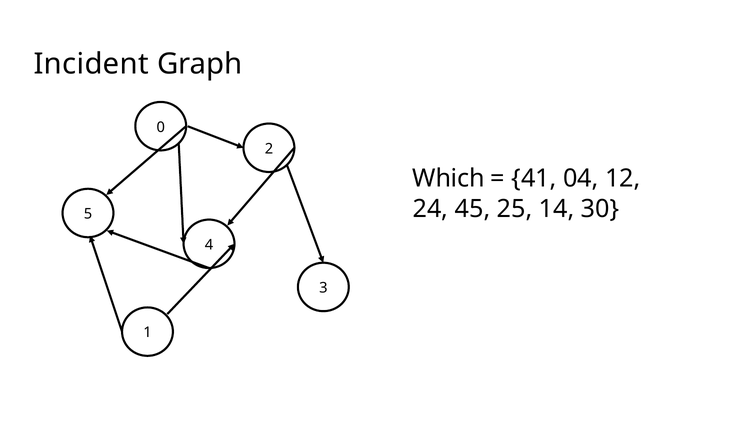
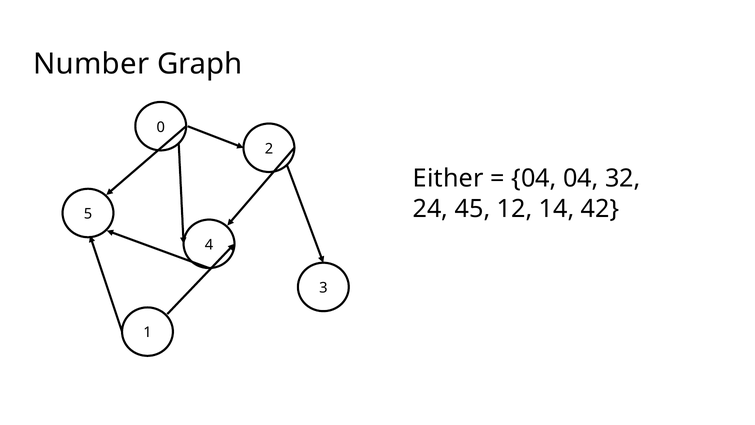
Incident: Incident -> Number (91, 64)
Which: Which -> Either (448, 179)
41: 41 -> 04 (534, 179)
12: 12 -> 32 (623, 179)
25: 25 -> 12 (515, 209)
30: 30 -> 42 (600, 209)
